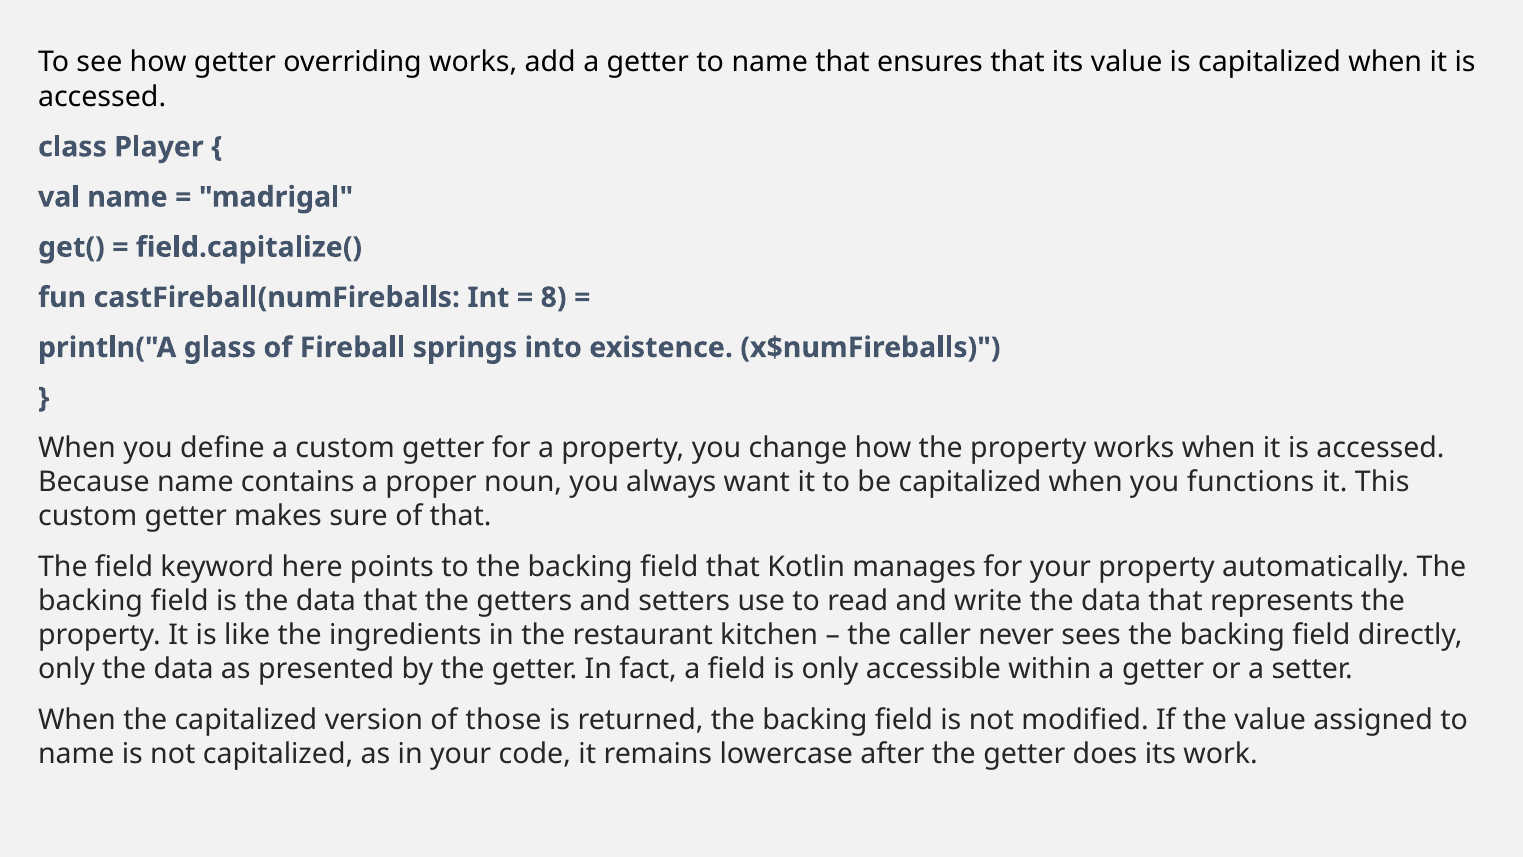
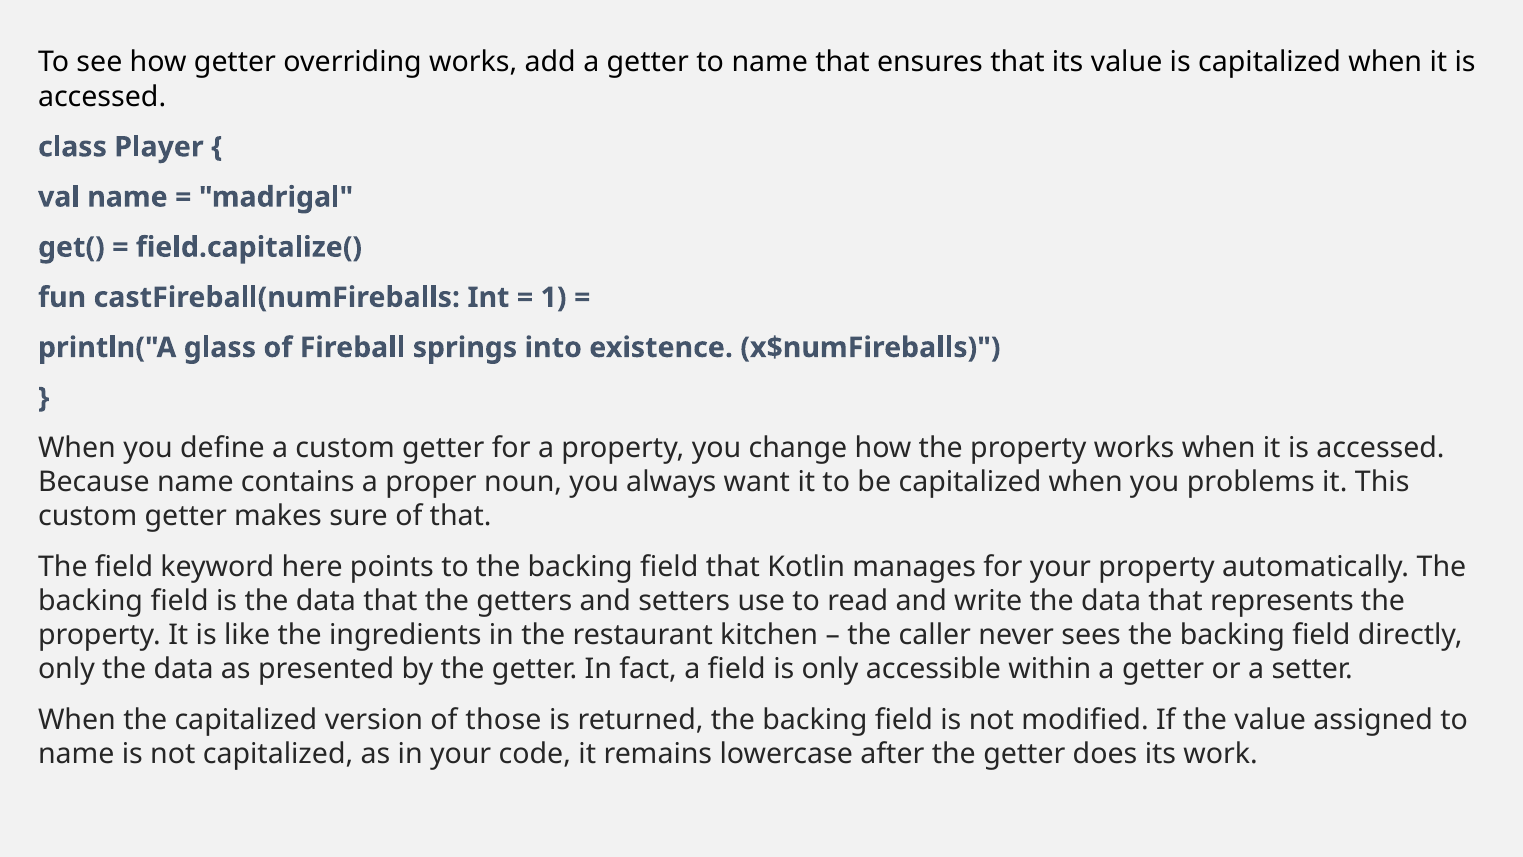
8: 8 -> 1 (554, 297)
functions: functions -> problems (1251, 482)
